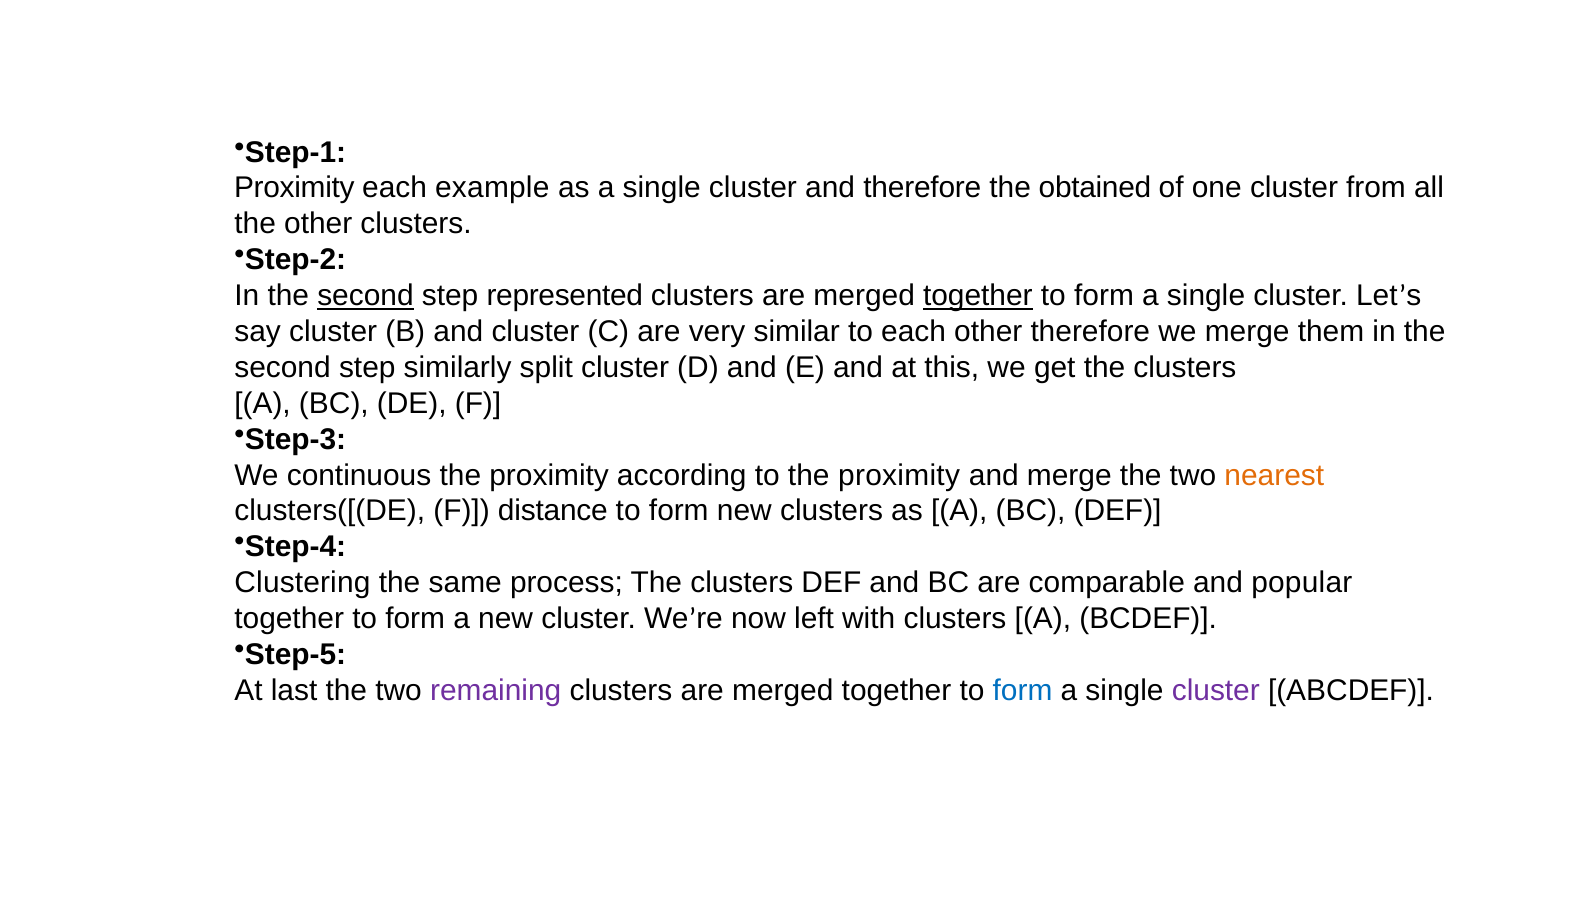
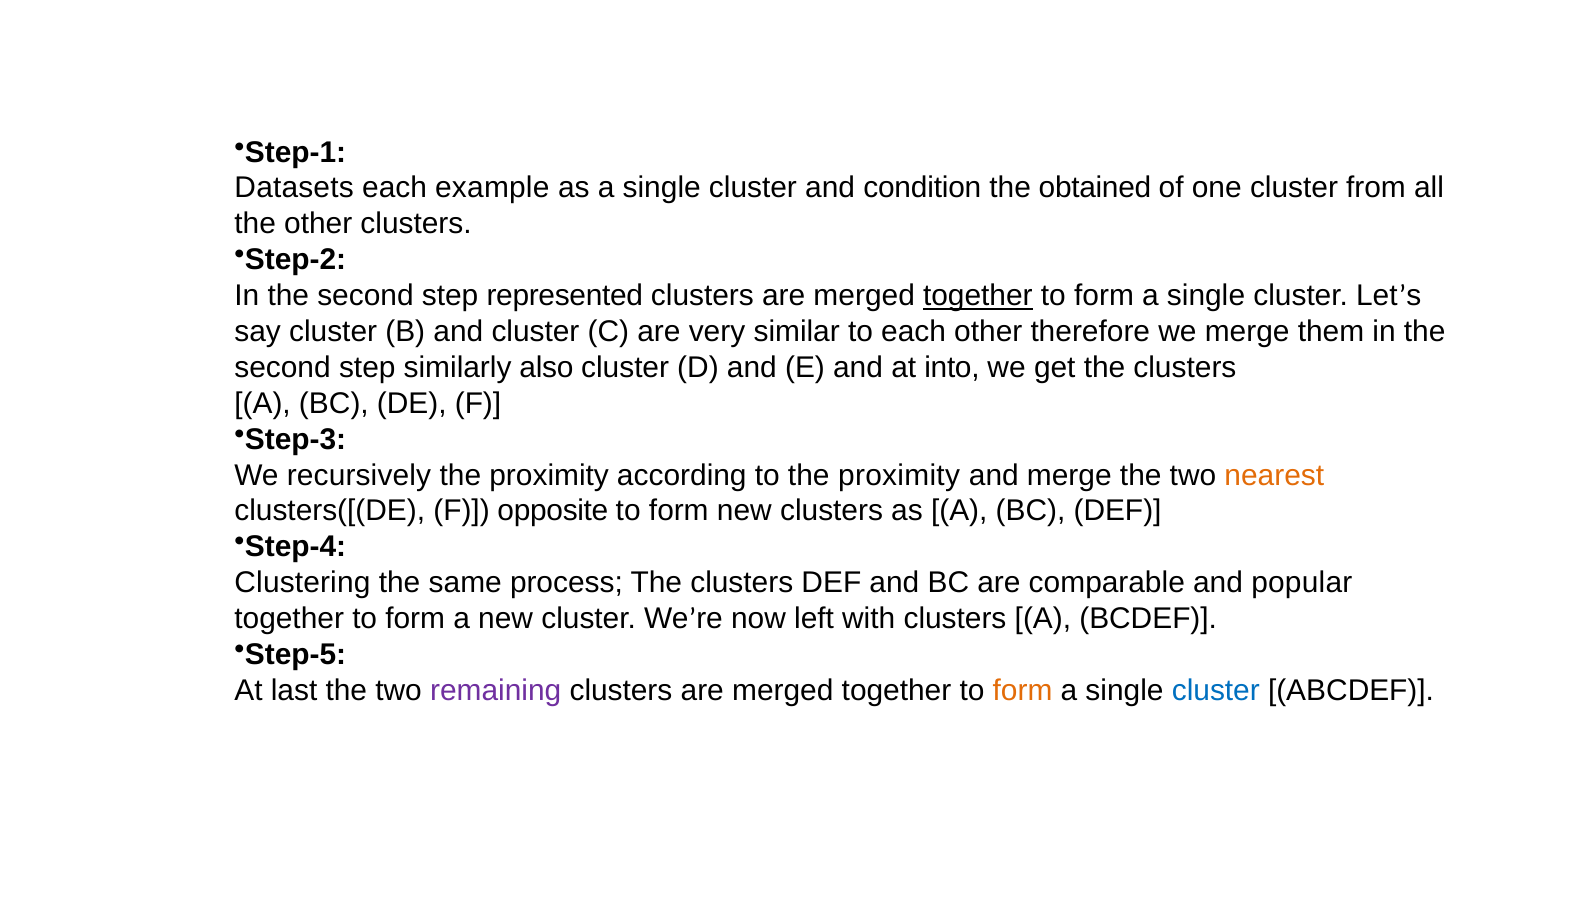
Proximity: Proximity -> Datasets (294, 188)
and therefore: therefore -> condition (922, 188)
second underline: present -> none (365, 296)
split: split -> also (546, 367)
this: this -> into (952, 367)
continuous: continuous -> recursively (359, 475)
distance: distance -> opposite (553, 511)
form colour: blue -> orange (1023, 690)
cluster colour: purple -> blue (1216, 690)
